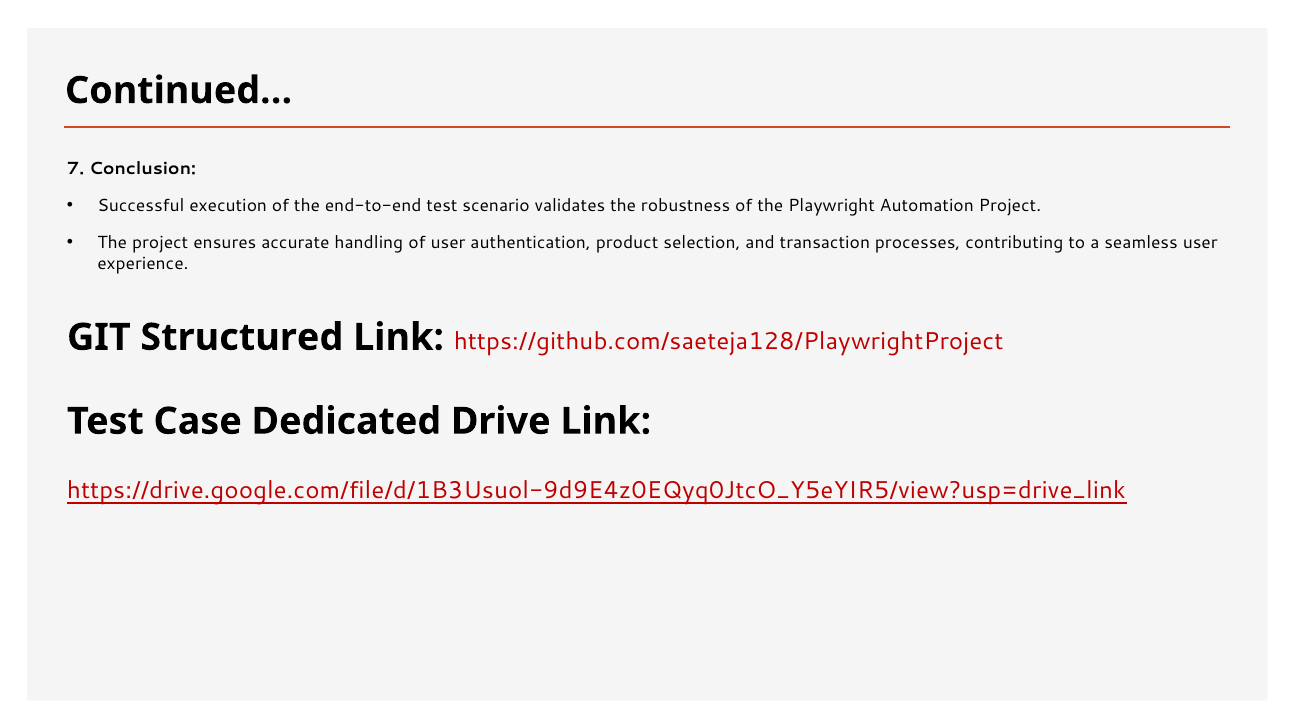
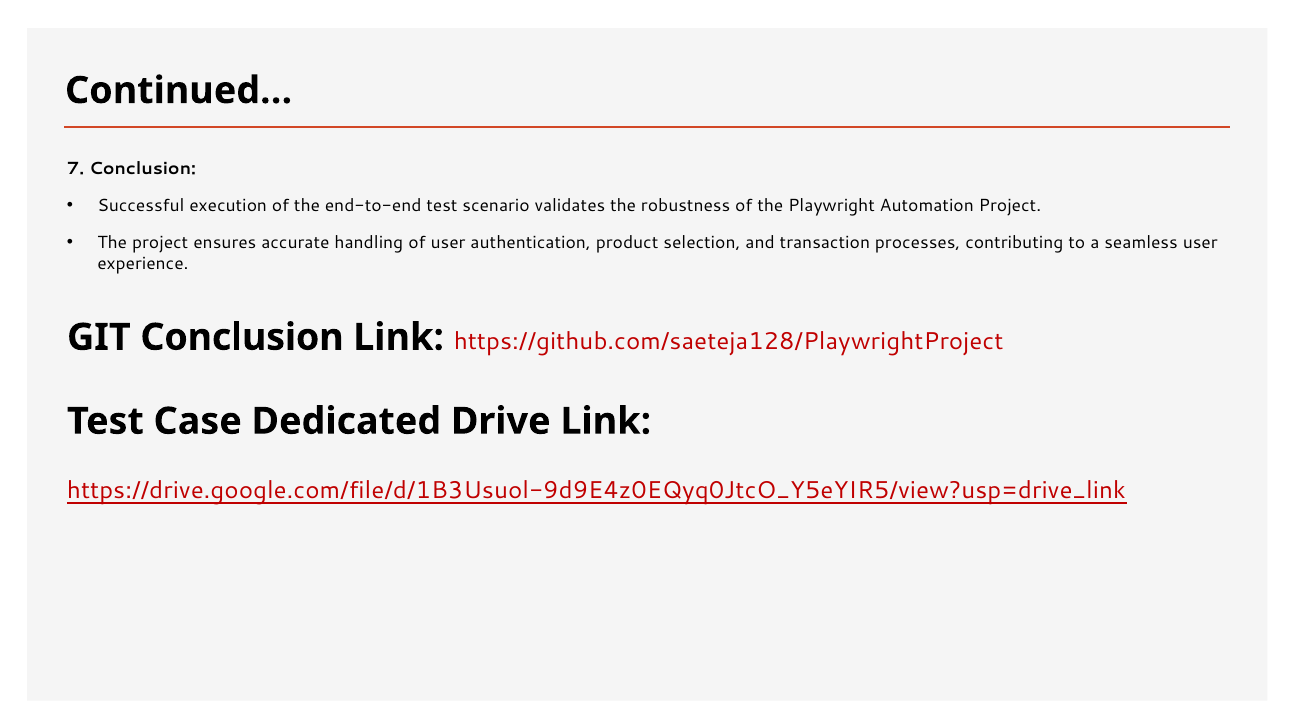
GIT Structured: Structured -> Conclusion (242, 337)
